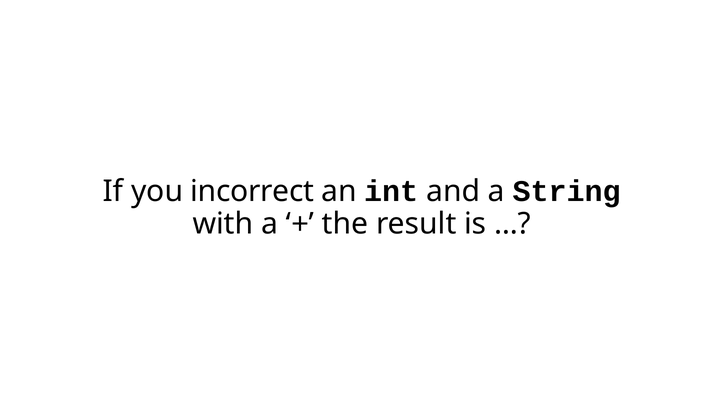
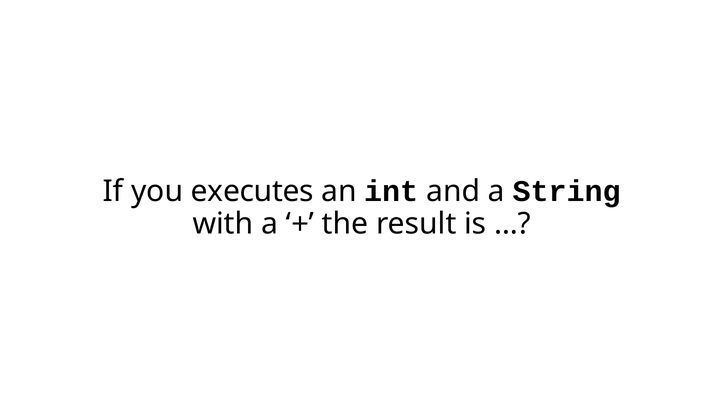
incorrect: incorrect -> executes (252, 191)
